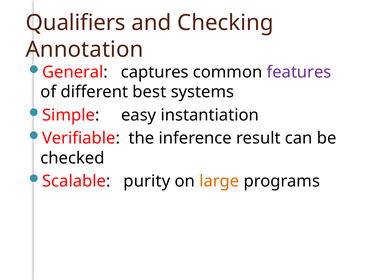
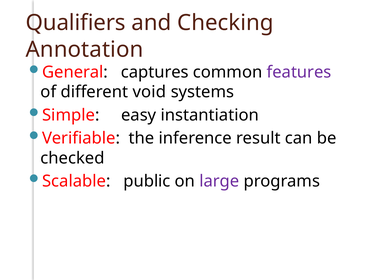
best: best -> void (149, 92)
purity: purity -> public (147, 181)
large colour: orange -> purple (219, 181)
